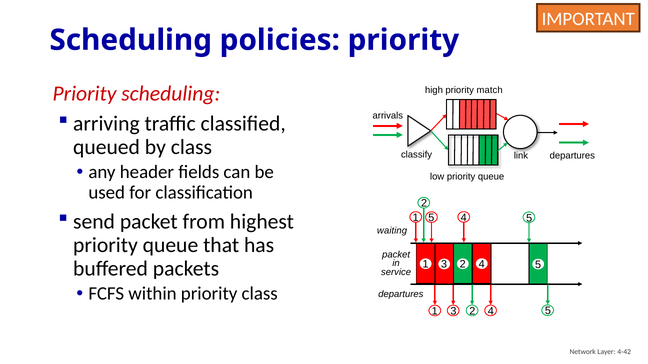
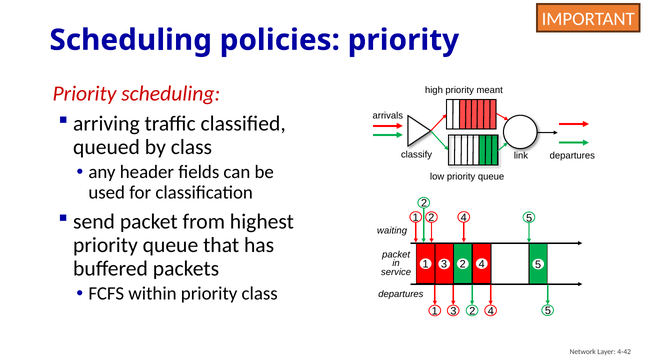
match: match -> meant (490, 90)
1 5: 5 -> 2 (431, 218)
